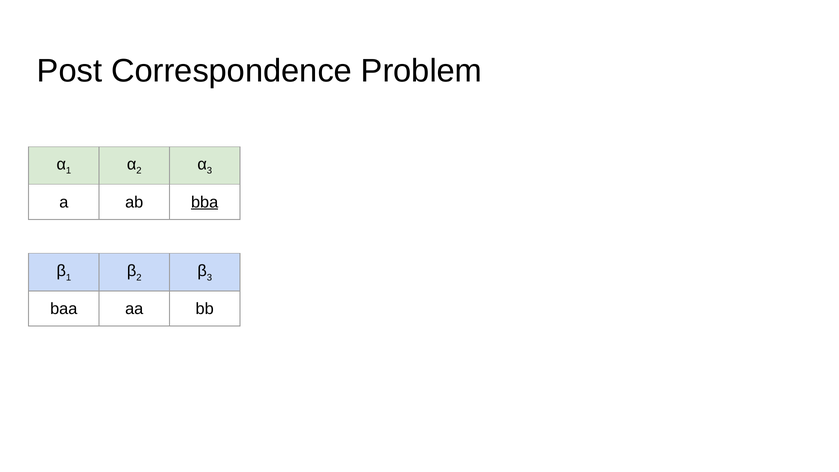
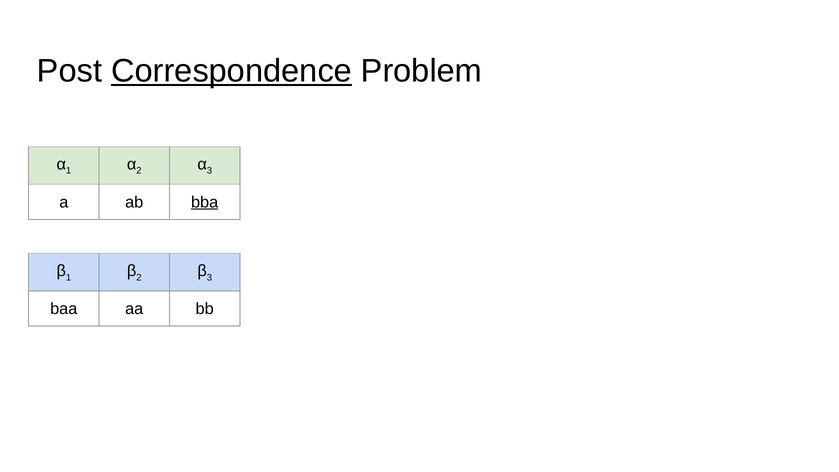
Correspondence underline: none -> present (231, 71)
